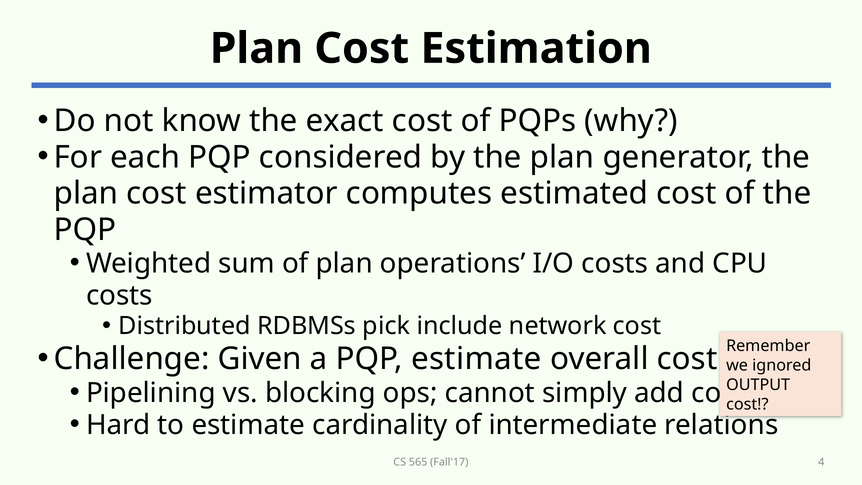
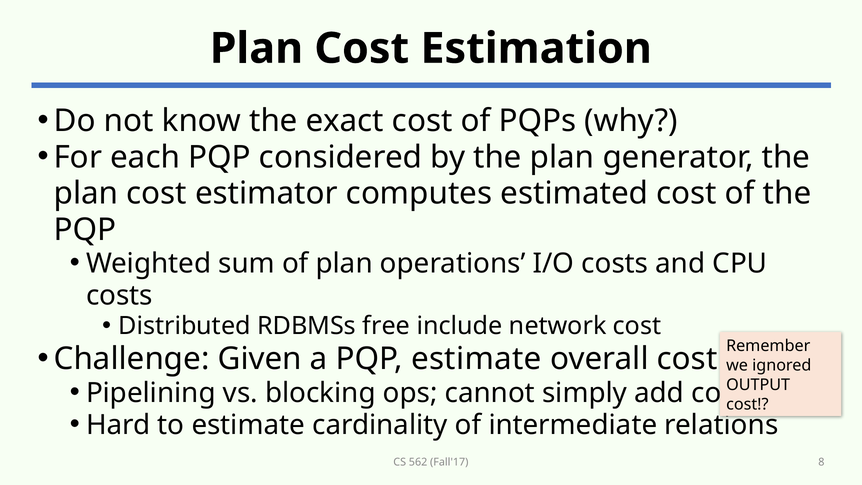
pick: pick -> free (386, 326)
565: 565 -> 562 (418, 462)
4: 4 -> 8 (821, 462)
